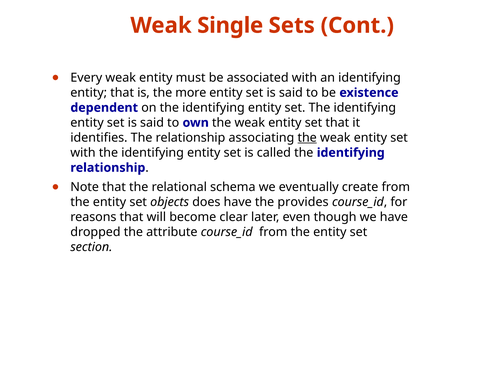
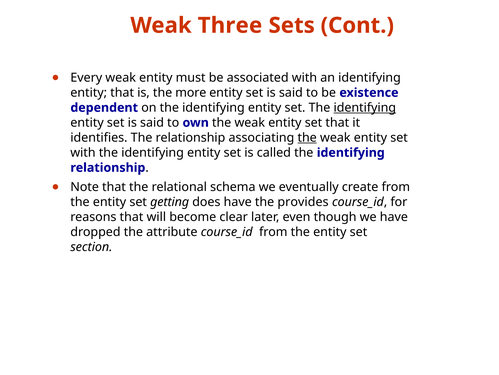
Single: Single -> Three (230, 25)
identifying underline: none -> present (365, 107)
objects: objects -> getting (170, 202)
